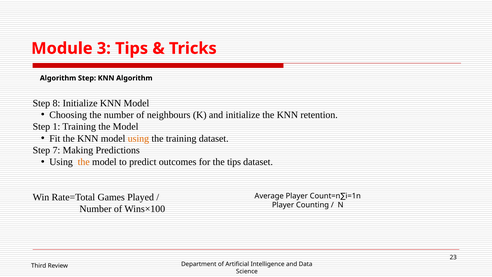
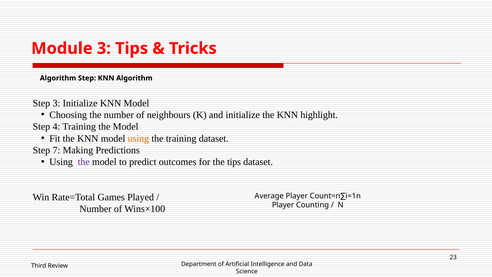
Step 8: 8 -> 3 (56, 103)
retention: retention -> highlight (319, 115)
1: 1 -> 4 (56, 127)
the colour: orange -> purple (84, 162)
